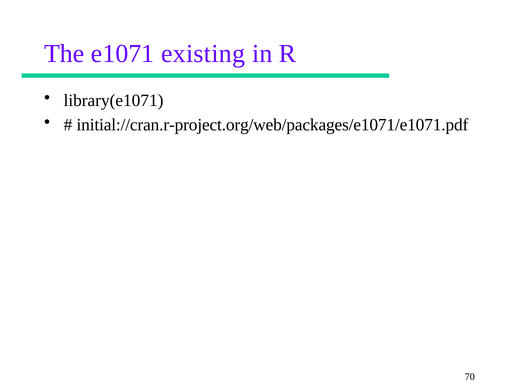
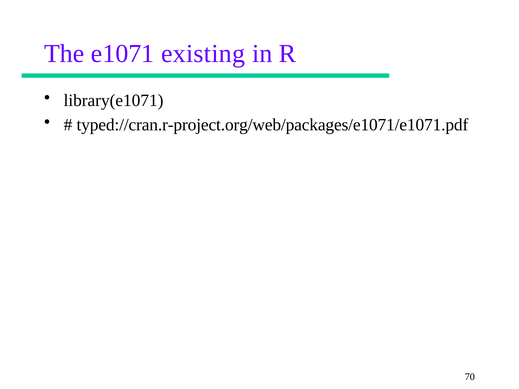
initial://cran.r-project.org/web/packages/e1071/e1071.pdf: initial://cran.r-project.org/web/packages/e1071/e1071.pdf -> typed://cran.r-project.org/web/packages/e1071/e1071.pdf (272, 125)
